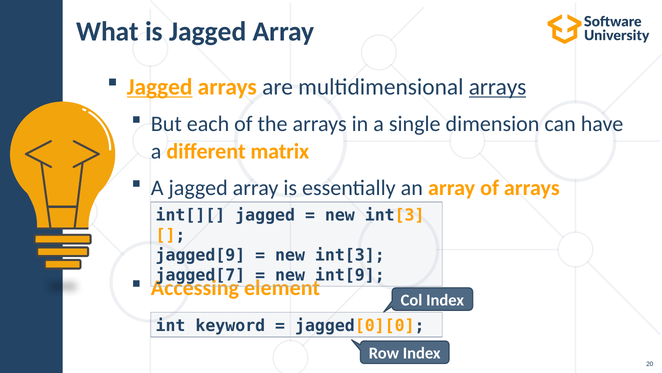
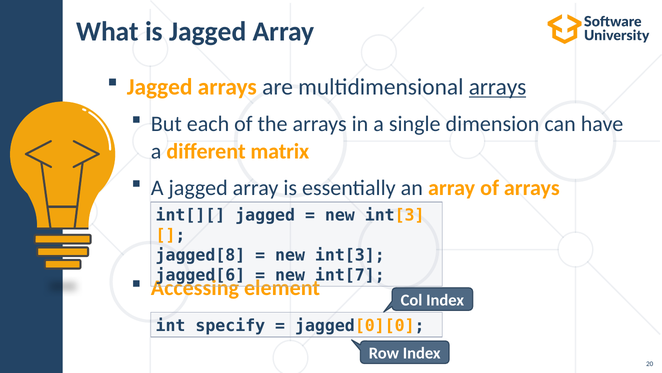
Jagged underline: present -> none (160, 87)
jagged[9: jagged[9 -> jagged[8 (200, 255)
jagged[7: jagged[7 -> jagged[6 (200, 275)
int[9: int[9 -> int[7 (350, 275)
keyword: keyword -> specify (230, 325)
